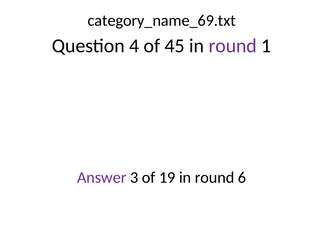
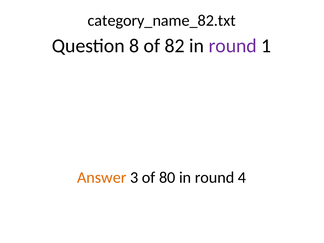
category_name_69.txt: category_name_69.txt -> category_name_82.txt (162, 20)
4: 4 -> 8 (134, 46)
45: 45 -> 82 (175, 46)
Answer colour: purple -> orange (102, 178)
19: 19 -> 80 (167, 178)
6: 6 -> 4 (242, 178)
